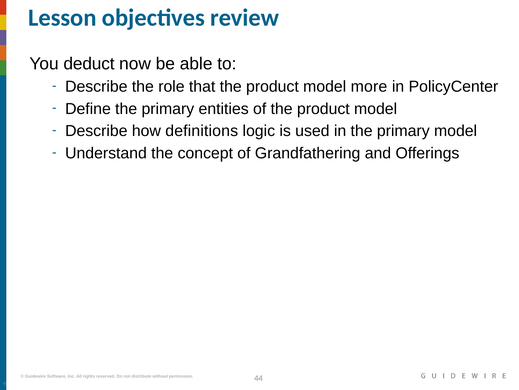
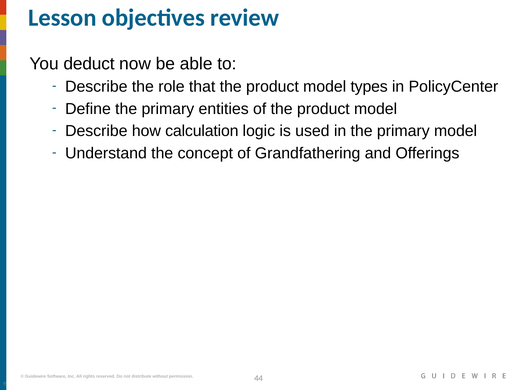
more: more -> types (369, 86)
definitions: definitions -> calculation (202, 131)
